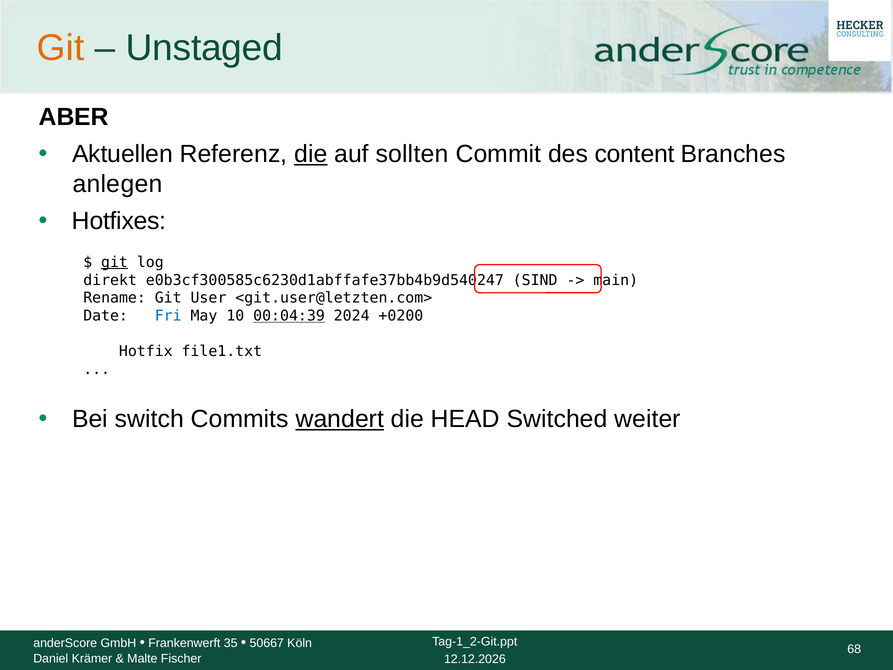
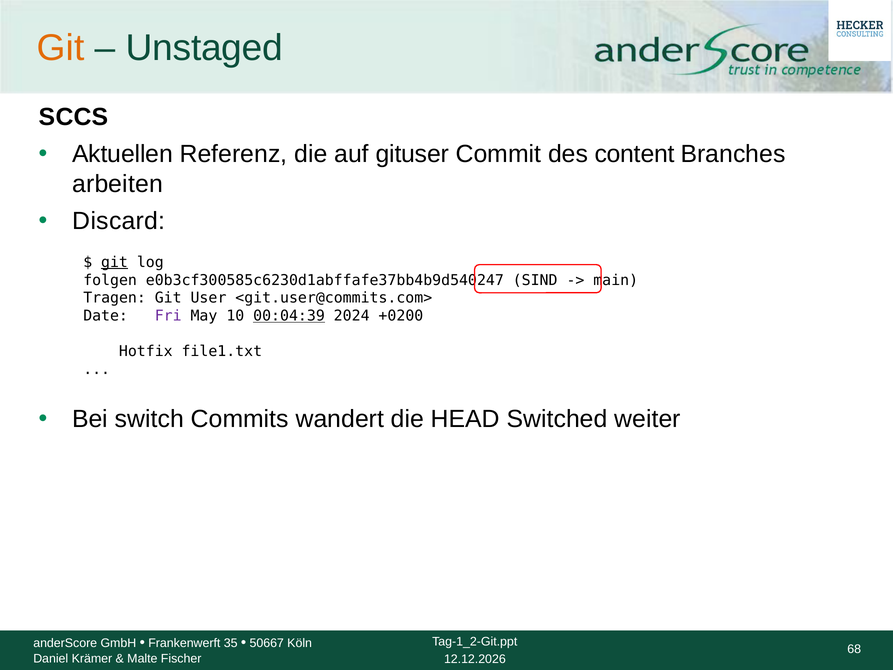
ABER: ABER -> SCCS (74, 117)
die underline: present -> none (311, 154)
sollten: sollten -> gituser (412, 154)
anlegen: anlegen -> arbeiten (118, 184)
Hotfixes: Hotfixes -> Discard (119, 221)
direkt: direkt -> folgen (110, 280)
Rename: Rename -> Tragen (115, 298)
<git.user@letzten.com>: <git.user@letzten.com> -> <git.user@commits.com> (334, 298)
Fri colour: blue -> purple (168, 316)
wandert underline: present -> none (340, 419)
